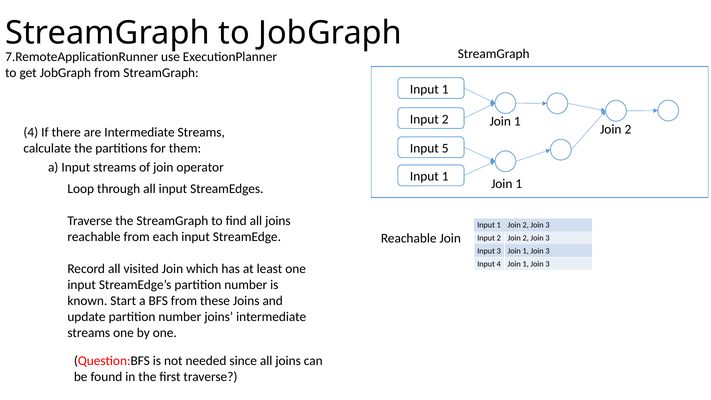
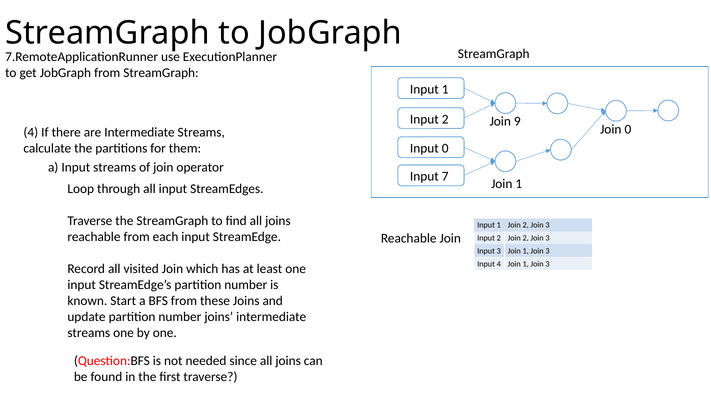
1: 1 -> 9 (517, 121)
2: 2 -> 0 (628, 129)
Input 5: 5 -> 0 (445, 148)
1: 1 -> 7 (445, 177)
